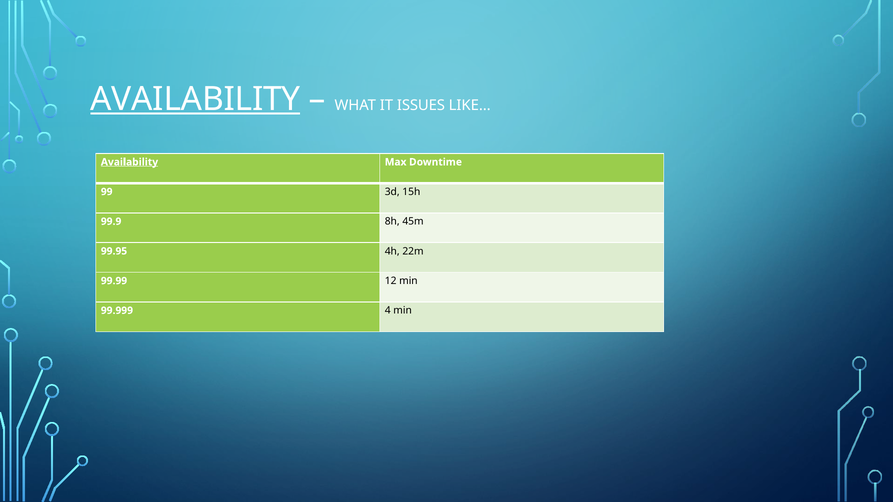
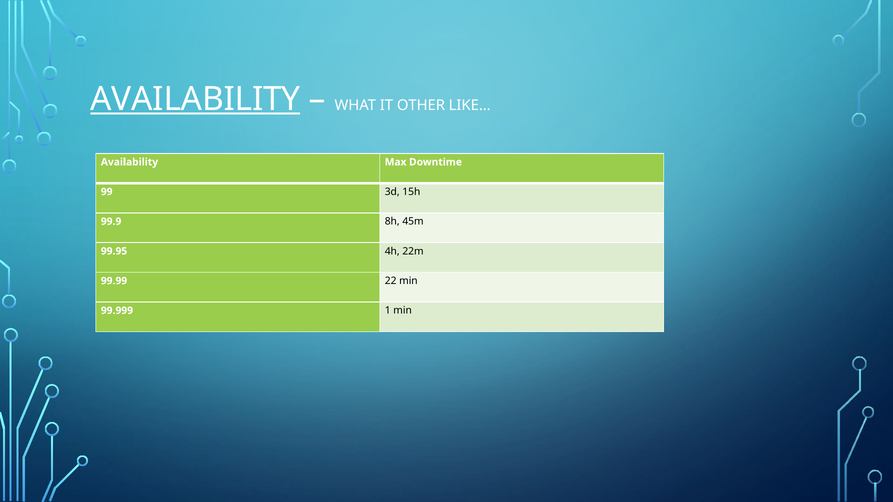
ISSUES: ISSUES -> OTHER (421, 105)
Availability underline: present -> none (129, 162)
12: 12 -> 22 (391, 281)
4: 4 -> 1 (388, 311)
